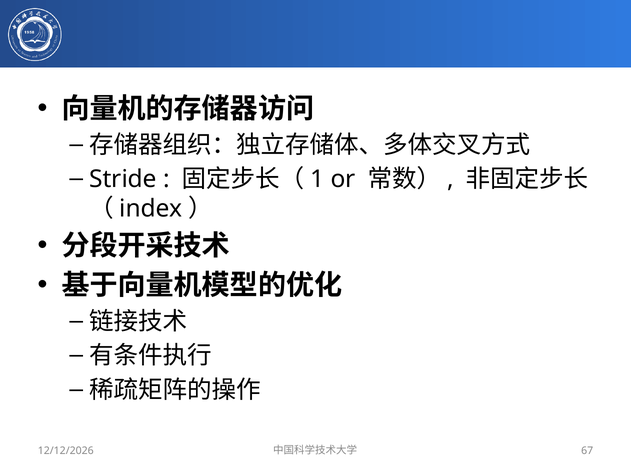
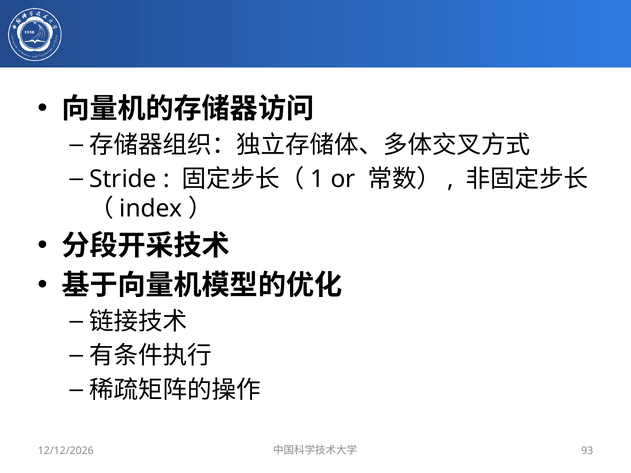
67: 67 -> 93 (587, 451)
